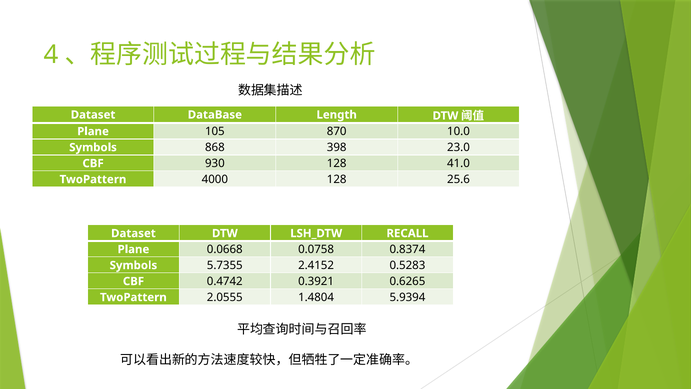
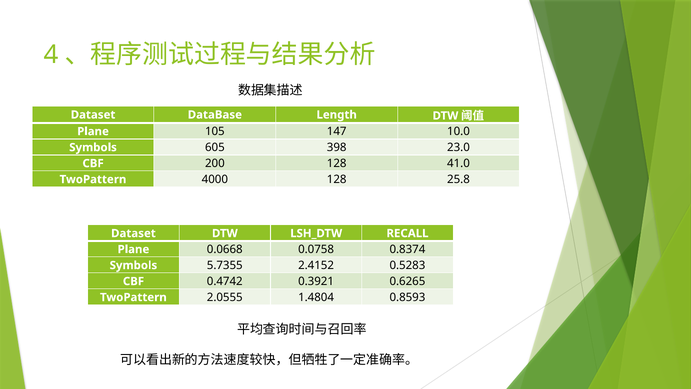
870: 870 -> 147 (337, 131)
868: 868 -> 605 (215, 147)
930: 930 -> 200 (215, 163)
25.6: 25.6 -> 25.8 (458, 179)
5.9394: 5.9394 -> 0.8593 (407, 297)
